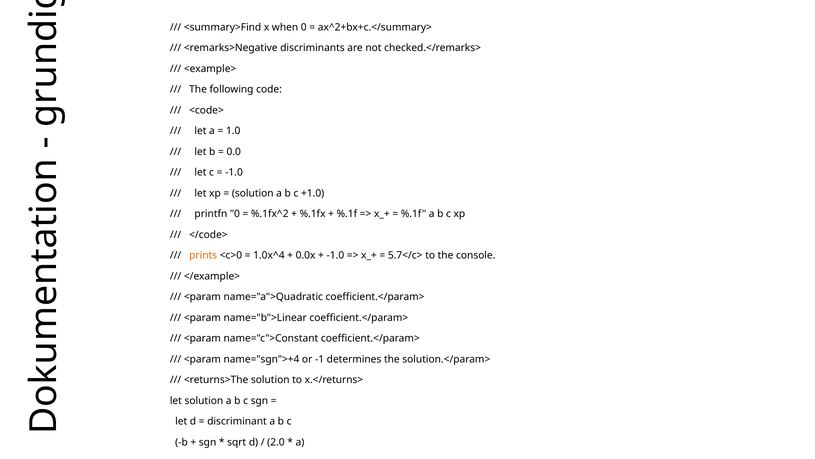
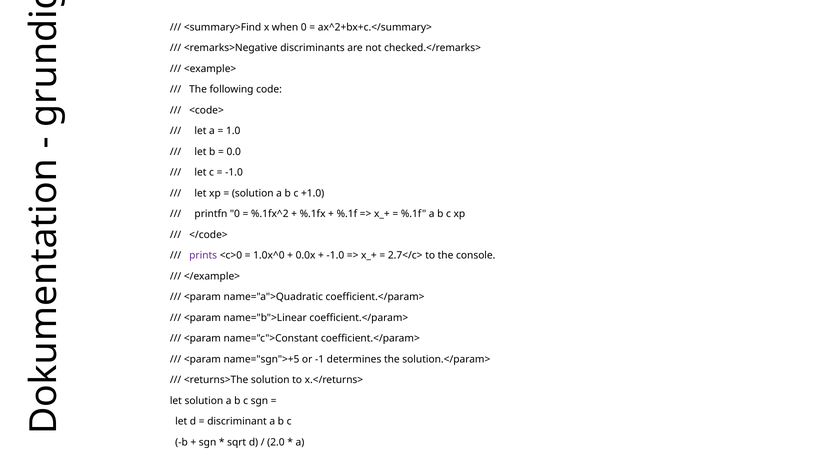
prints colour: orange -> purple (203, 255)
1.0x^4: 1.0x^4 -> 1.0x^0 (269, 255)
5.7</c>: 5.7</c> -> 2.7</c> (405, 255)
name="sgn">+4: name="sgn">+4 -> name="sgn">+5 (261, 359)
